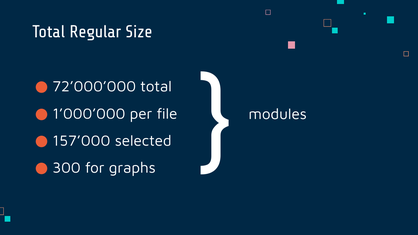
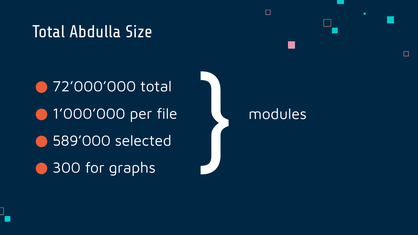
Regular: Regular -> Abdulla (95, 32)
157’000: 157’000 -> 589’000 (82, 141)
